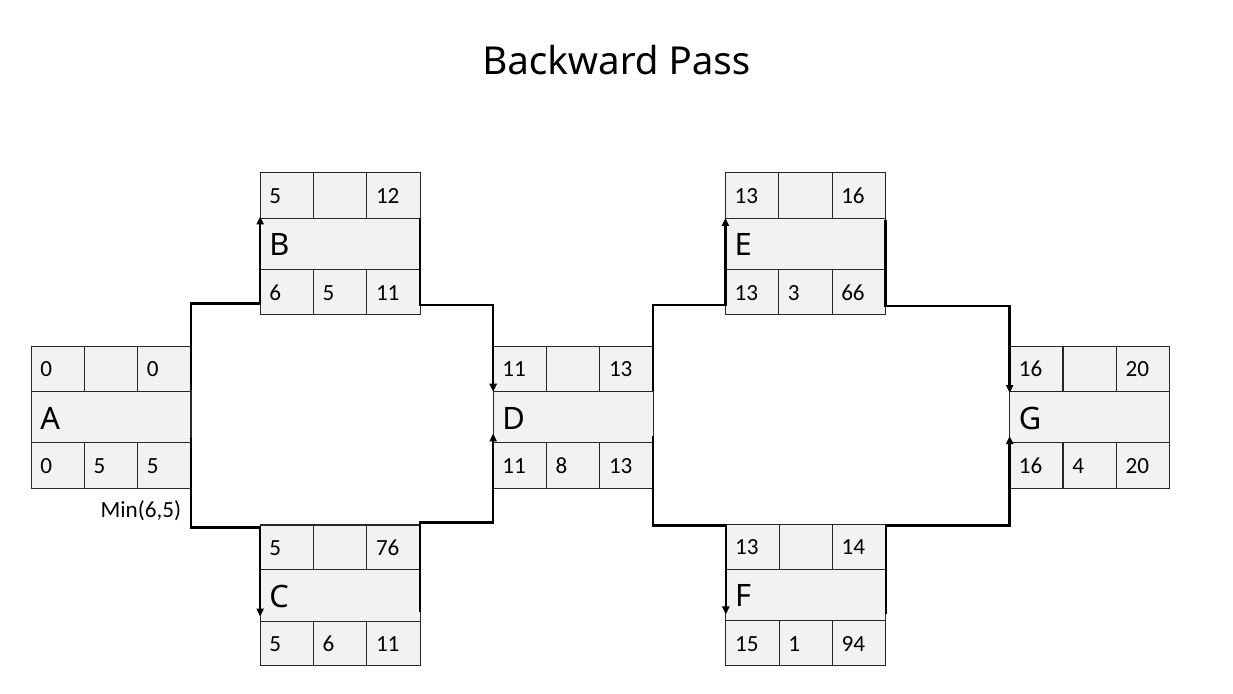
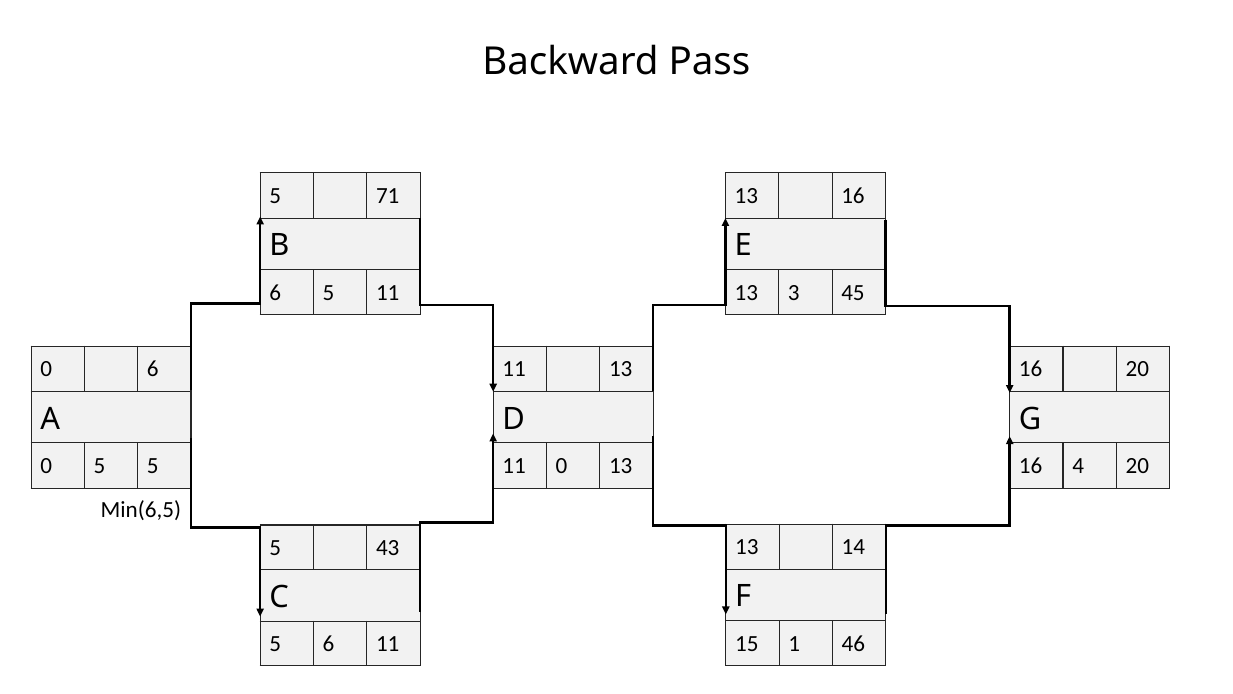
12: 12 -> 71 (388, 196)
66: 66 -> 45 (853, 292)
0 0: 0 -> 6 (153, 369)
11 8: 8 -> 0 (562, 465)
76: 76 -> 43 (388, 547)
94: 94 -> 46 (853, 643)
